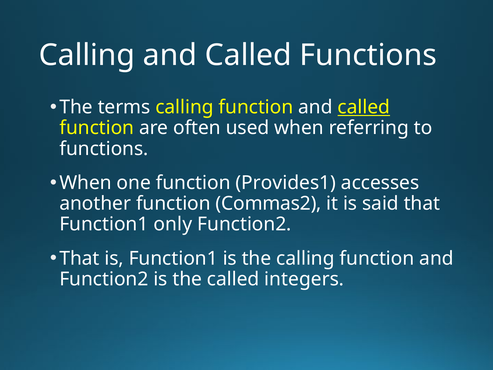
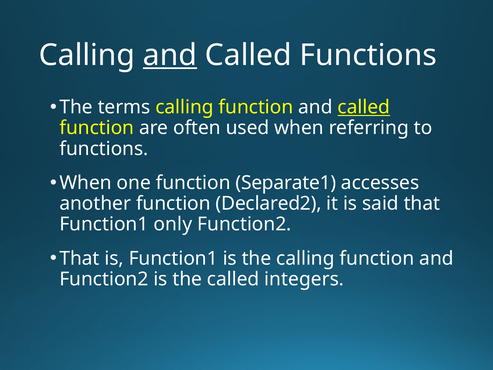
and underline: none -> present (170, 55)
Provides1: Provides1 -> Separate1 (286, 183)
Commas2: Commas2 -> Declared2 (269, 203)
